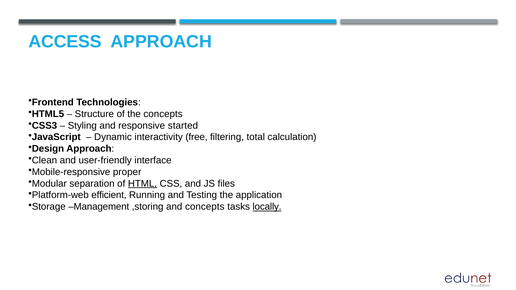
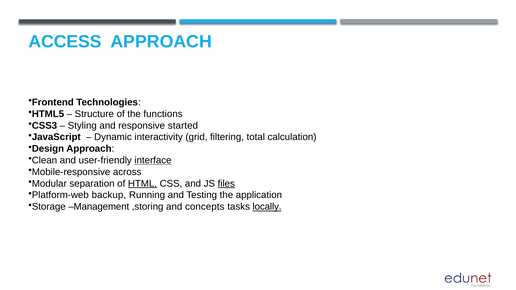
the concepts: concepts -> functions (163, 114)
free: free -> grid (196, 137)
interface underline: none -> present (153, 160)
proper: proper -> across (127, 172)
files underline: none -> present (226, 184)
efficient: efficient -> backup (109, 195)
